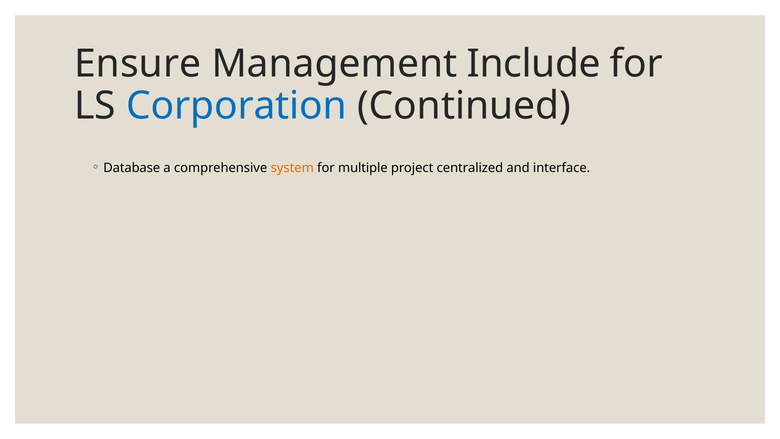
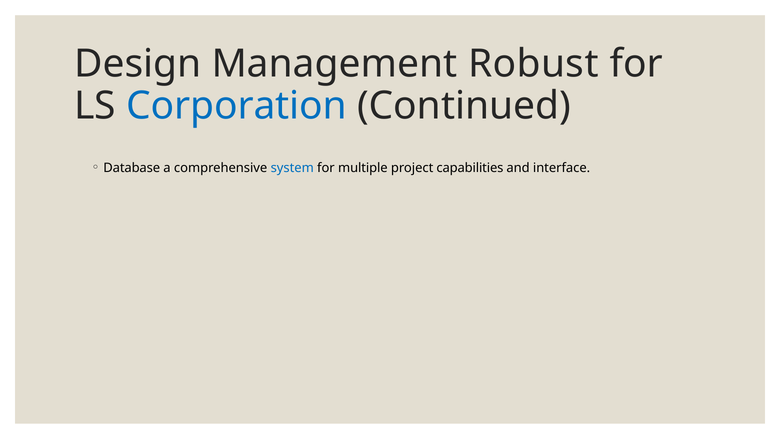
Ensure: Ensure -> Design (138, 64)
Include: Include -> Robust (533, 64)
system colour: orange -> blue (292, 168)
centralized: centralized -> capabilities (470, 168)
